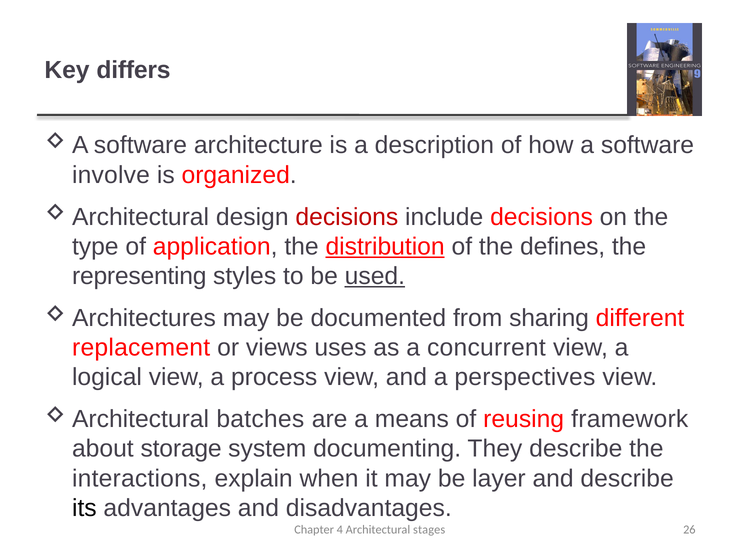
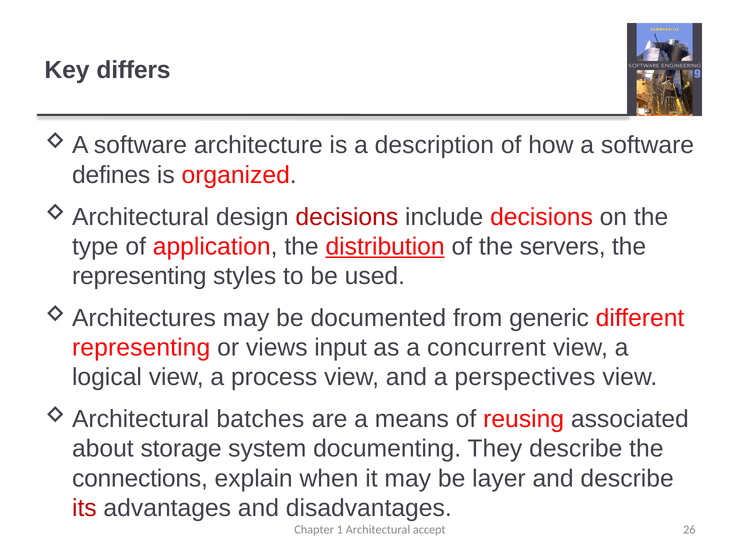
involve: involve -> defines (111, 175)
defines: defines -> servers (563, 246)
used underline: present -> none (375, 276)
sharing: sharing -> generic (549, 318)
replacement: replacement -> representing (141, 348)
uses: uses -> input (341, 348)
framework: framework -> associated (630, 419)
interactions: interactions -> connections (140, 478)
its colour: black -> red (84, 508)
4: 4 -> 1 (340, 530)
stages: stages -> accept (429, 530)
